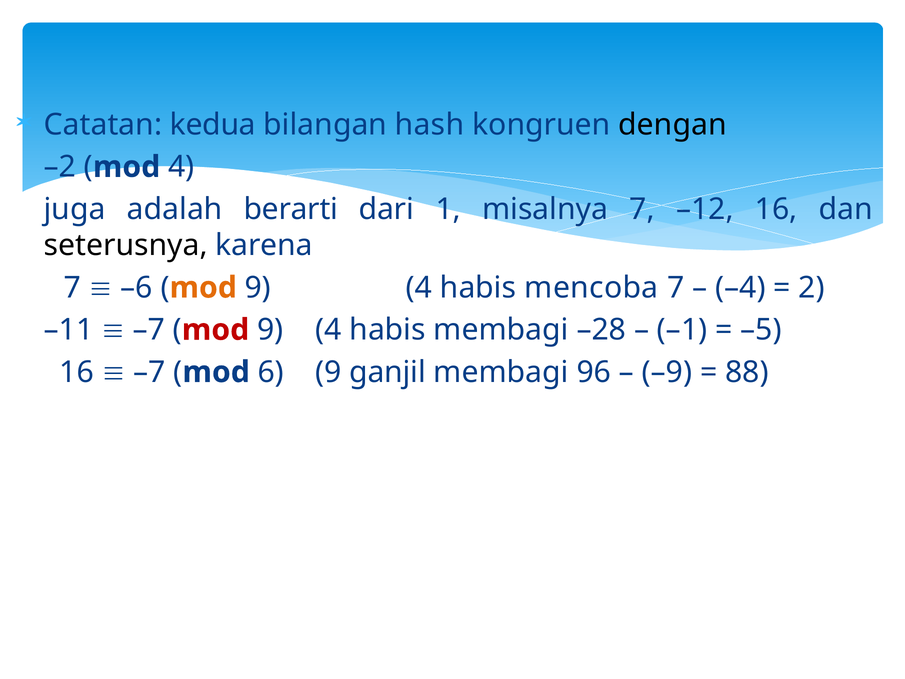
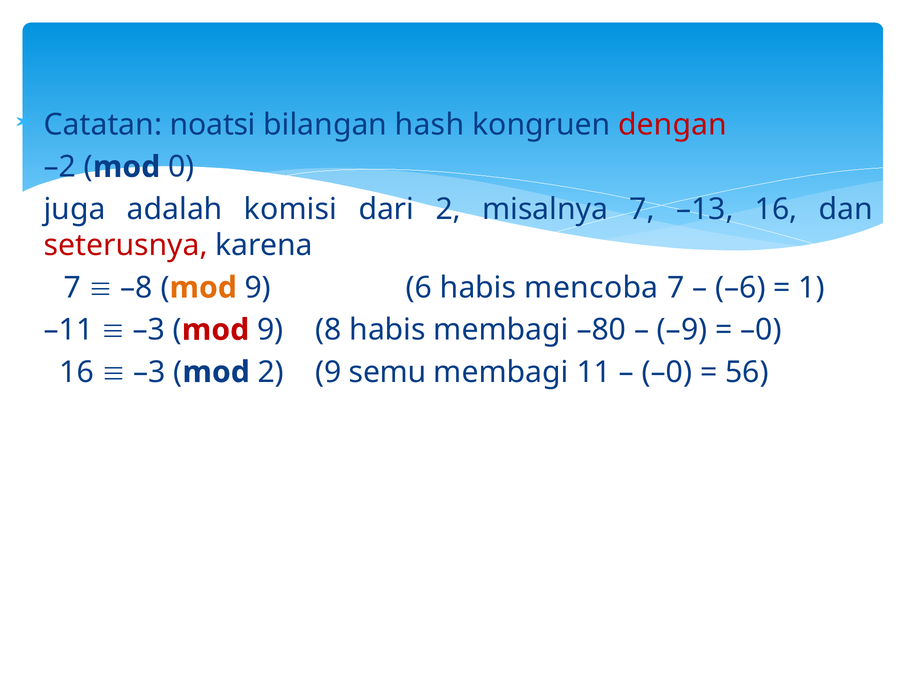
kedua: kedua -> noatsi (213, 125)
dengan colour: black -> red (672, 125)
mod 4: 4 -> 0 (181, 167)
berarti: berarti -> komisi (291, 209)
dari 1: 1 -> 2 (448, 209)
–12: –12 -> –13 (705, 209)
seterusnya colour: black -> red (126, 245)
–6: –6 -> –8 (137, 288)
4: 4 -> 6 (419, 288)
–4: –4 -> –6 (740, 288)
2: 2 -> 1 (812, 288)
–7: –7 -> –3 (149, 330)
4: 4 -> 8 (328, 330)
–28: –28 -> –80 (601, 330)
–1: –1 -> –9 (682, 330)
–5: –5 -> –0 (761, 330)
–7: –7 -> –3 (150, 372)
mod 6: 6 -> 2 (271, 372)
ganjil: ganjil -> semu (388, 372)
96: 96 -> 11 (594, 372)
–9: –9 -> –0 (667, 372)
88: 88 -> 56 (747, 372)
